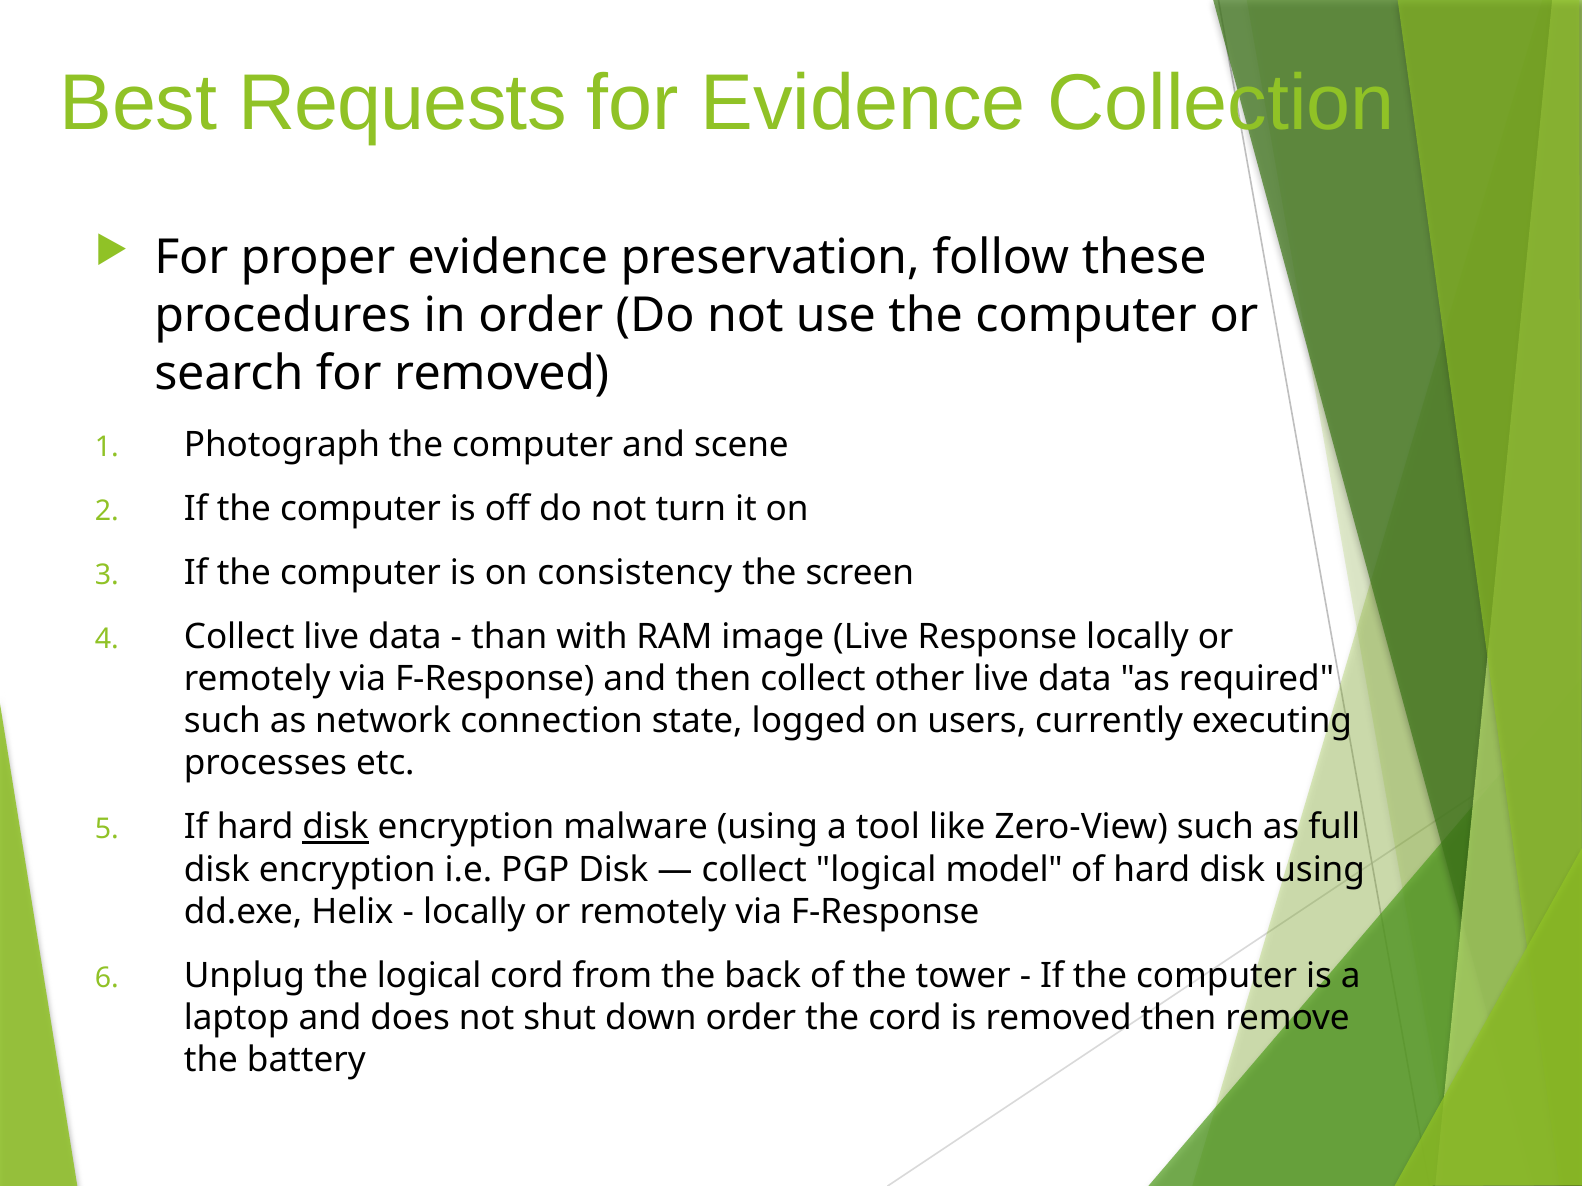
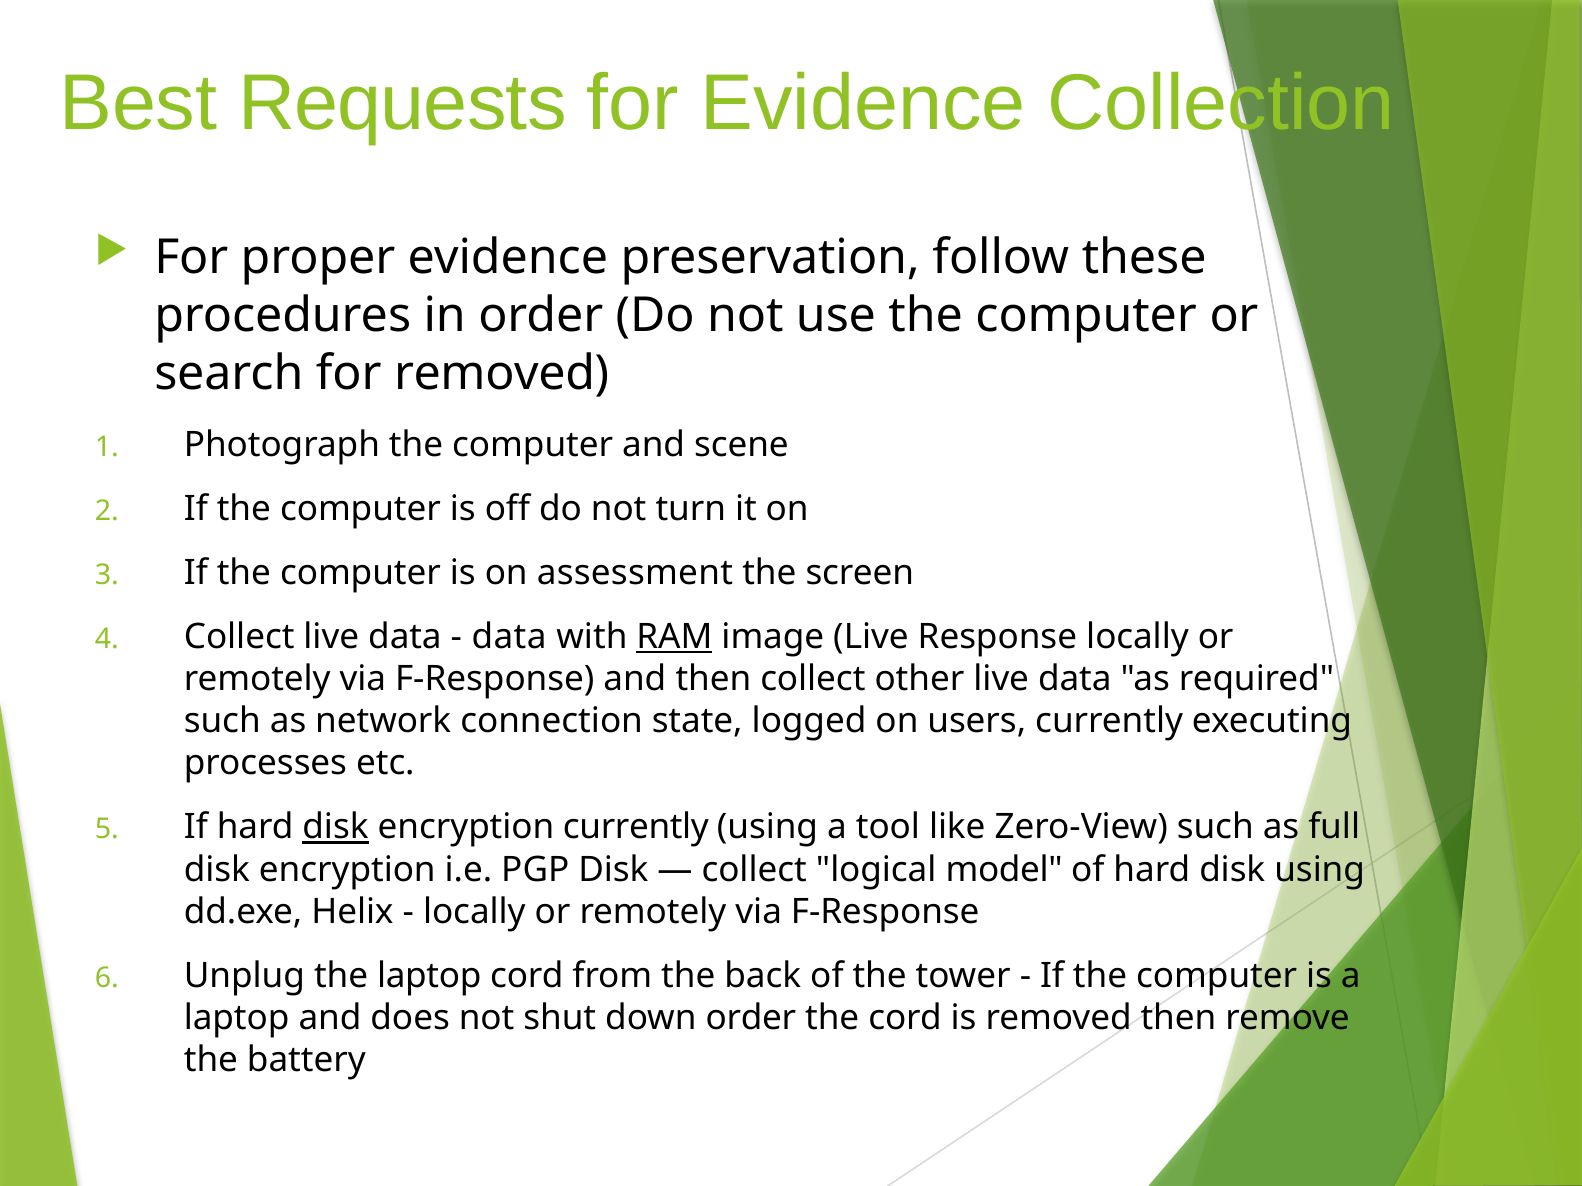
consistency: consistency -> assessment (635, 573)
than: than -> data (509, 637)
RAM underline: none -> present (674, 637)
encryption malware: malware -> currently (636, 828)
the logical: logical -> laptop (429, 976)
